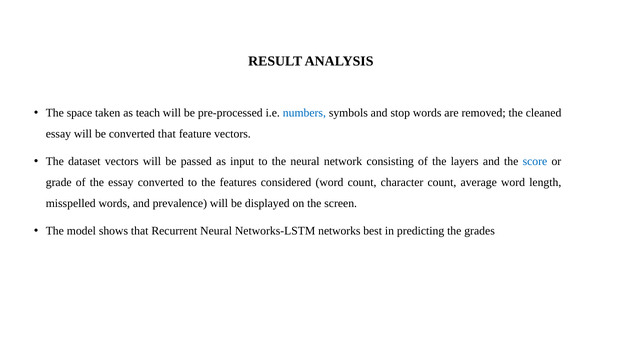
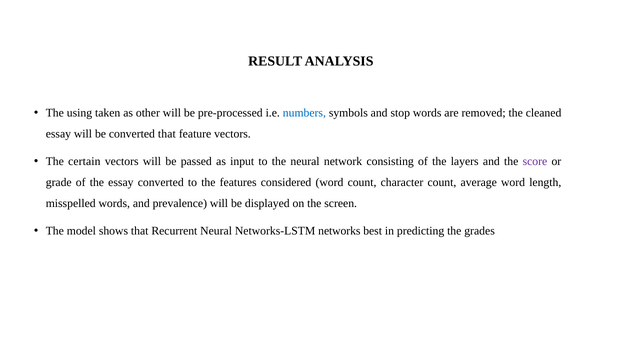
space: space -> using (79, 113)
teach: teach -> other (148, 113)
dataset: dataset -> certain (84, 162)
score colour: blue -> purple (535, 162)
